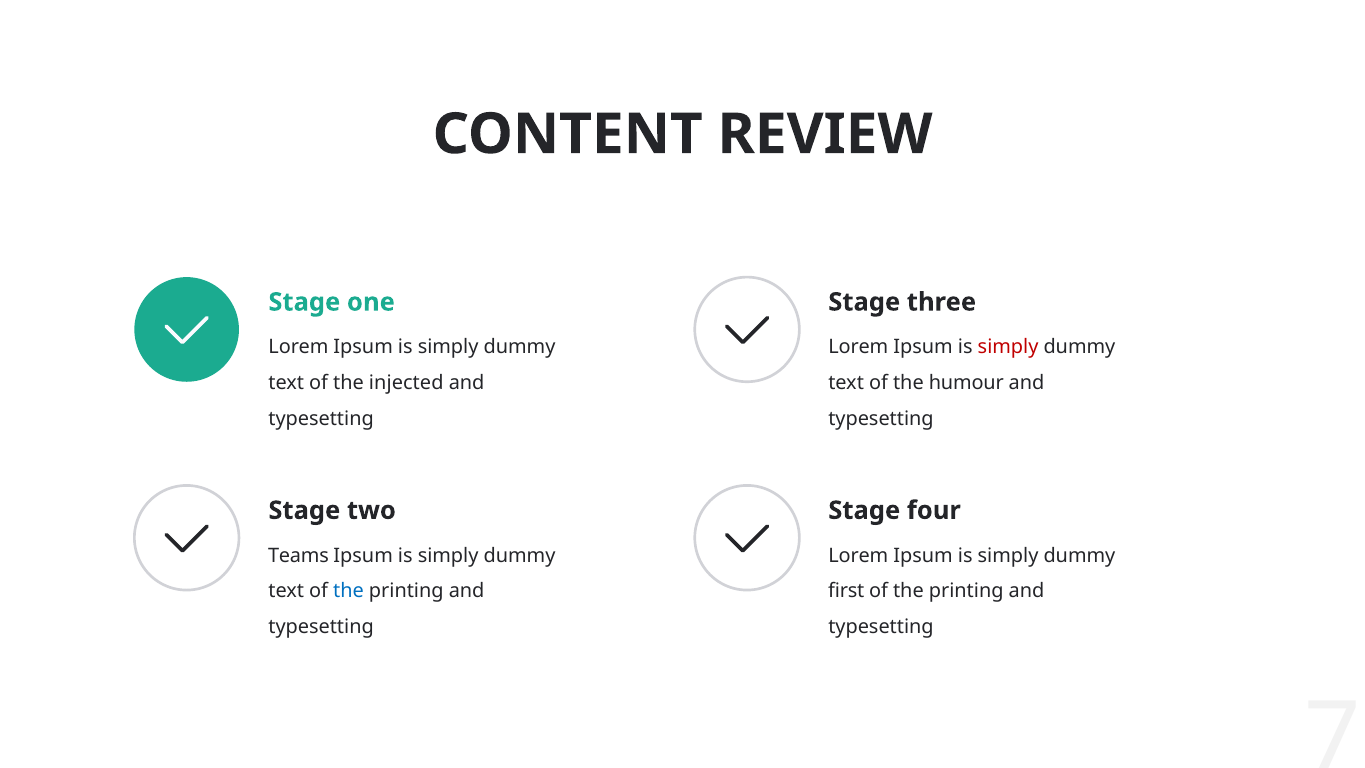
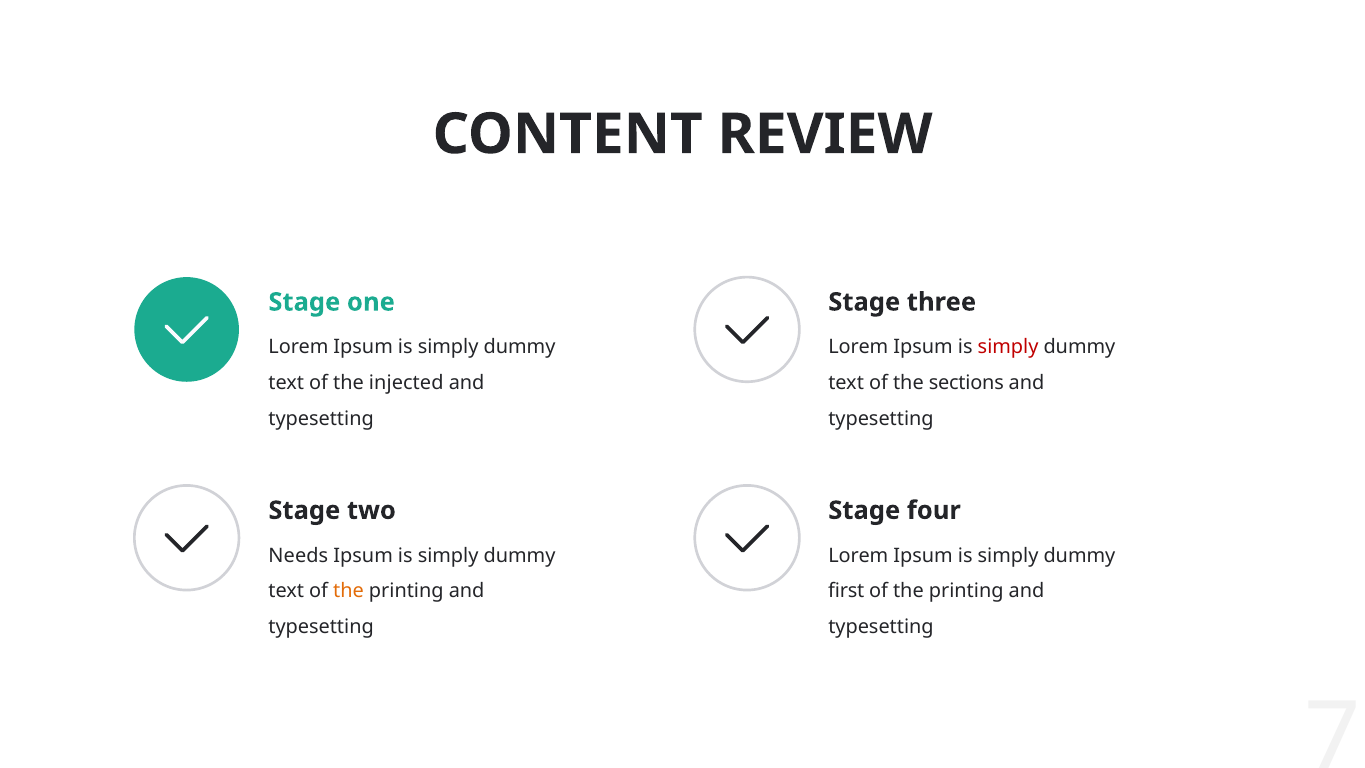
humour: humour -> sections (966, 383)
Teams: Teams -> Needs (298, 555)
the colour: blue -> orange (348, 591)
